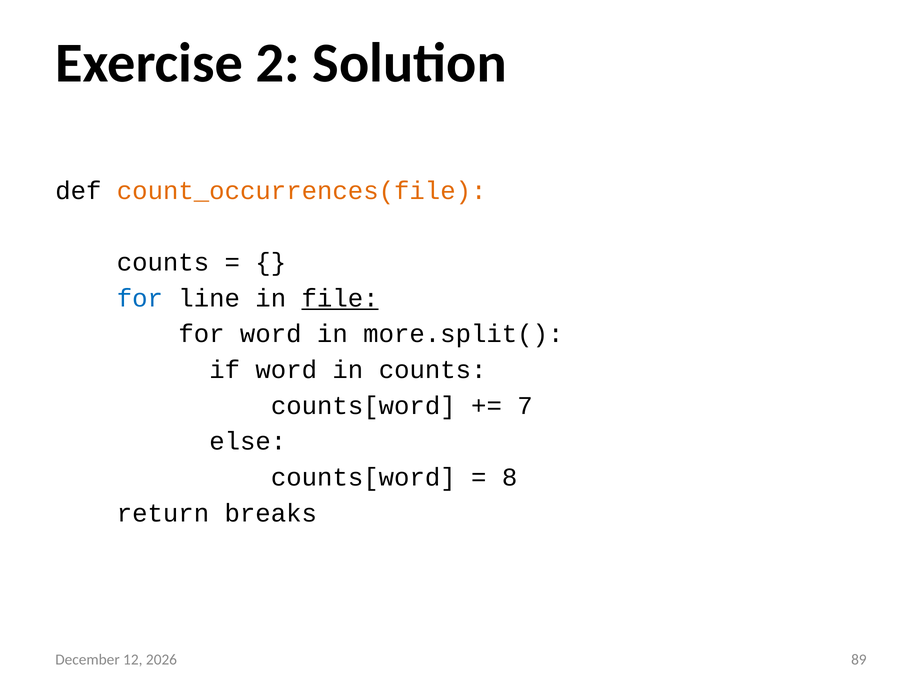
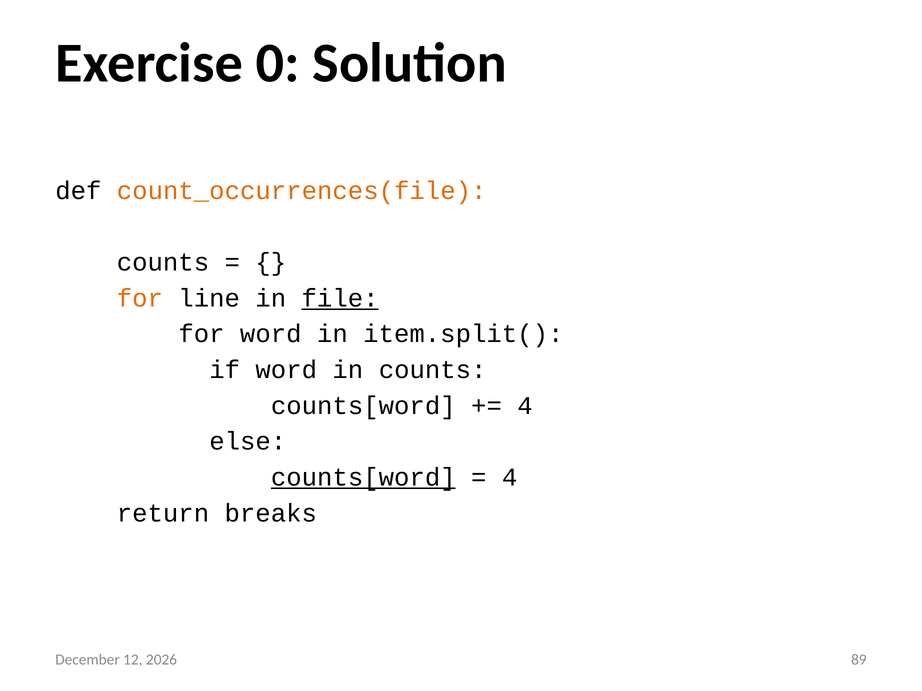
2: 2 -> 0 (278, 63)
for colour: blue -> orange (140, 298)
more.split(: more.split( -> item.split( (463, 334)
7: 7 -> 4 (525, 406)
counts[word underline: none -> present (363, 478)
8: 8 -> 4 (510, 478)
